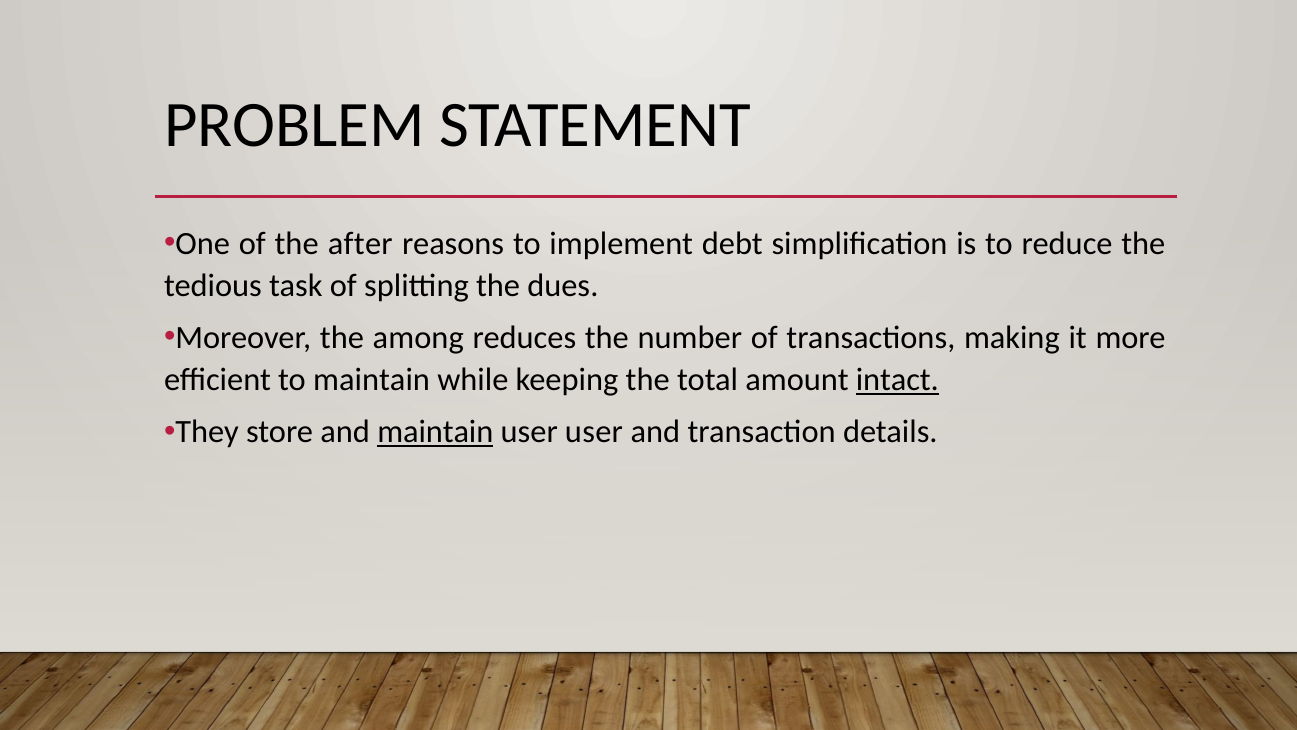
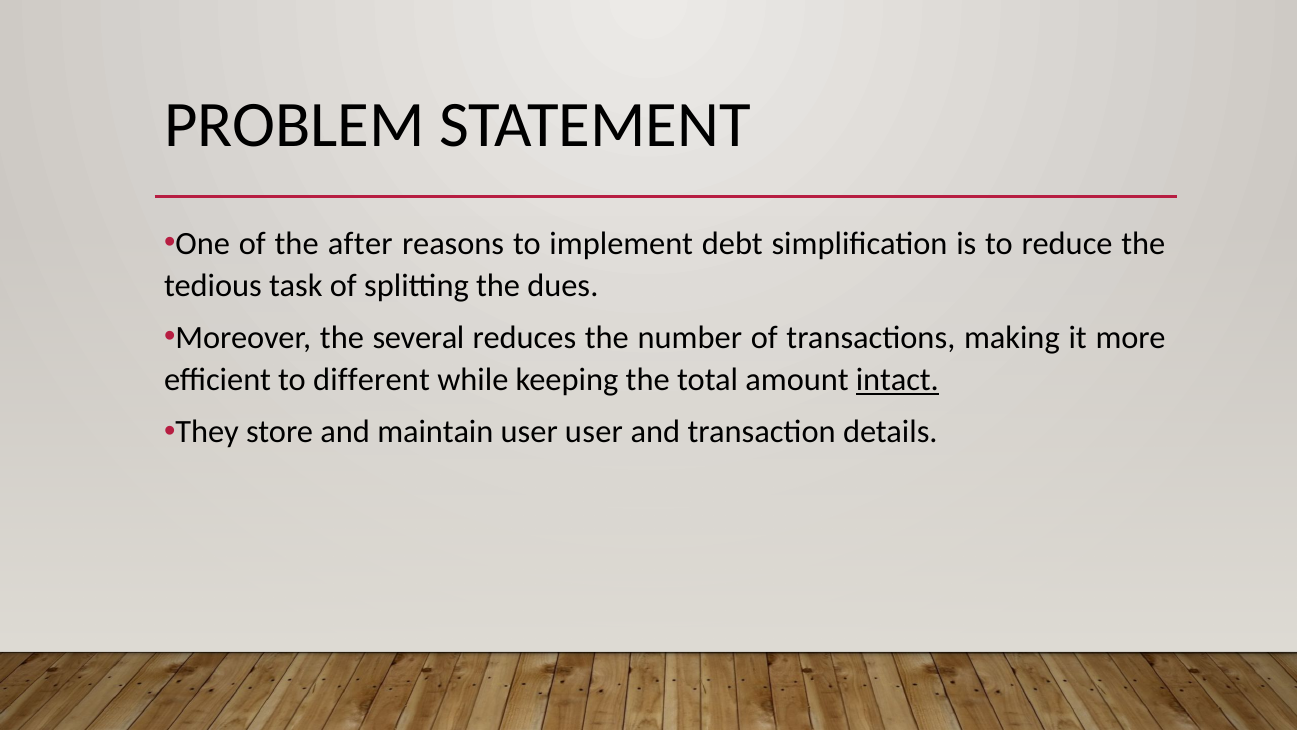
among: among -> several (418, 338)
to maintain: maintain -> different (372, 379)
maintain underline: present -> none (435, 432)
